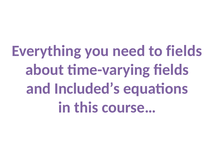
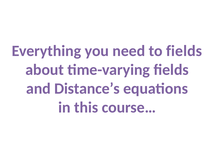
Included’s: Included’s -> Distance’s (87, 89)
